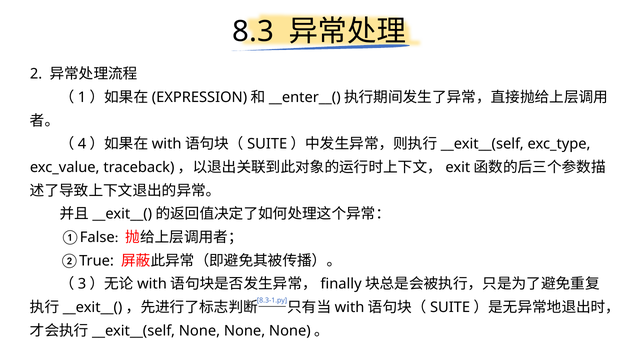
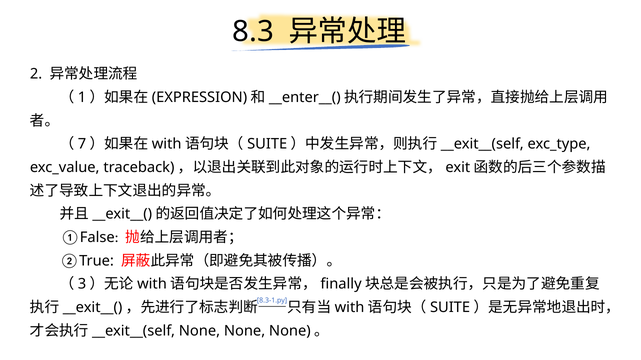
4: 4 -> 7 (82, 144)
